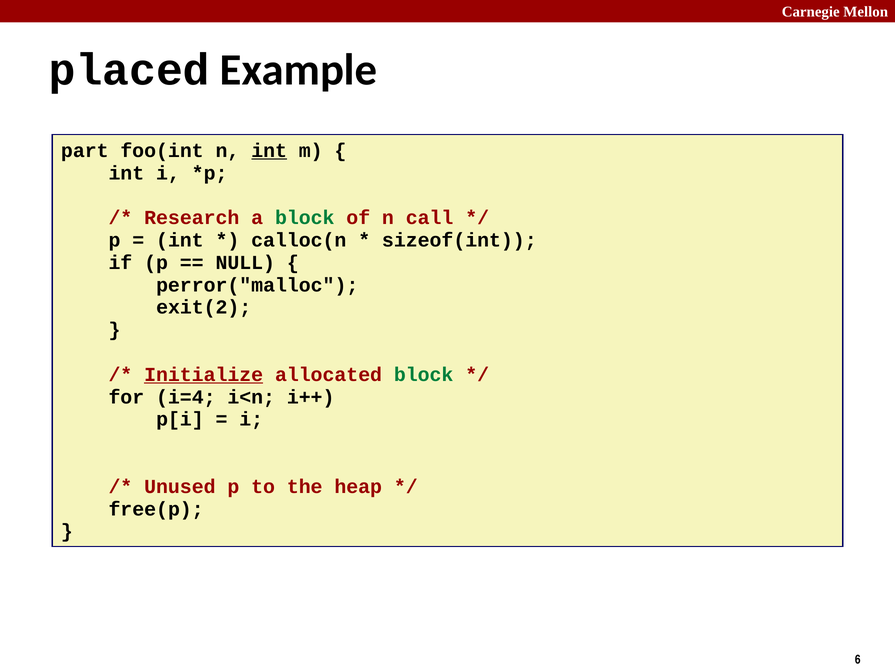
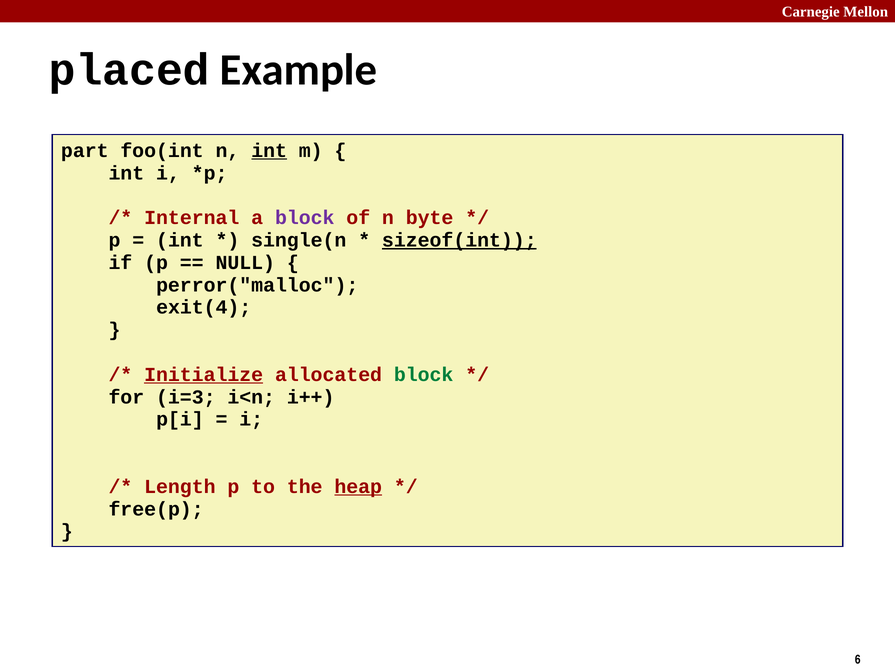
Research: Research -> Internal (192, 218)
block colour: green -> purple (305, 218)
call: call -> byte (430, 218)
calloc(n: calloc(n -> single(n (299, 240)
sizeof(int underline: none -> present (459, 240)
exit(2: exit(2 -> exit(4 (204, 308)
i=4: i=4 -> i=3 (186, 397)
Unused: Unused -> Length (180, 487)
heap underline: none -> present (358, 487)
